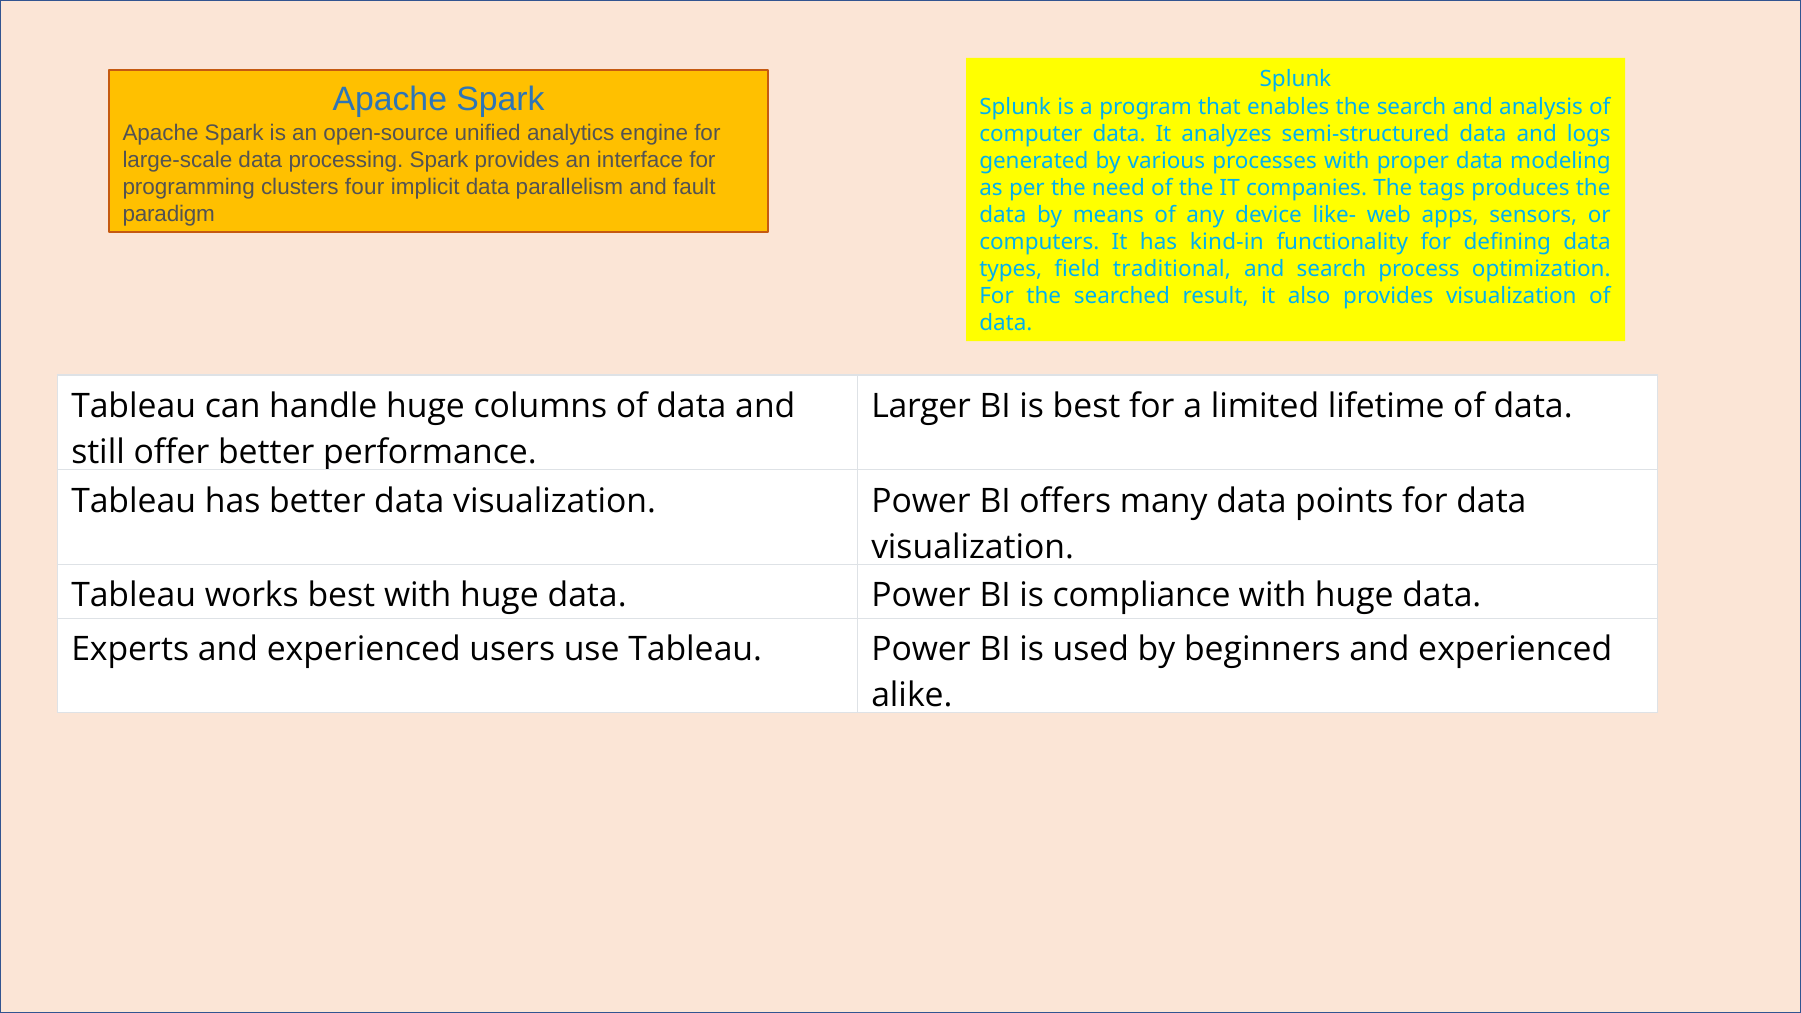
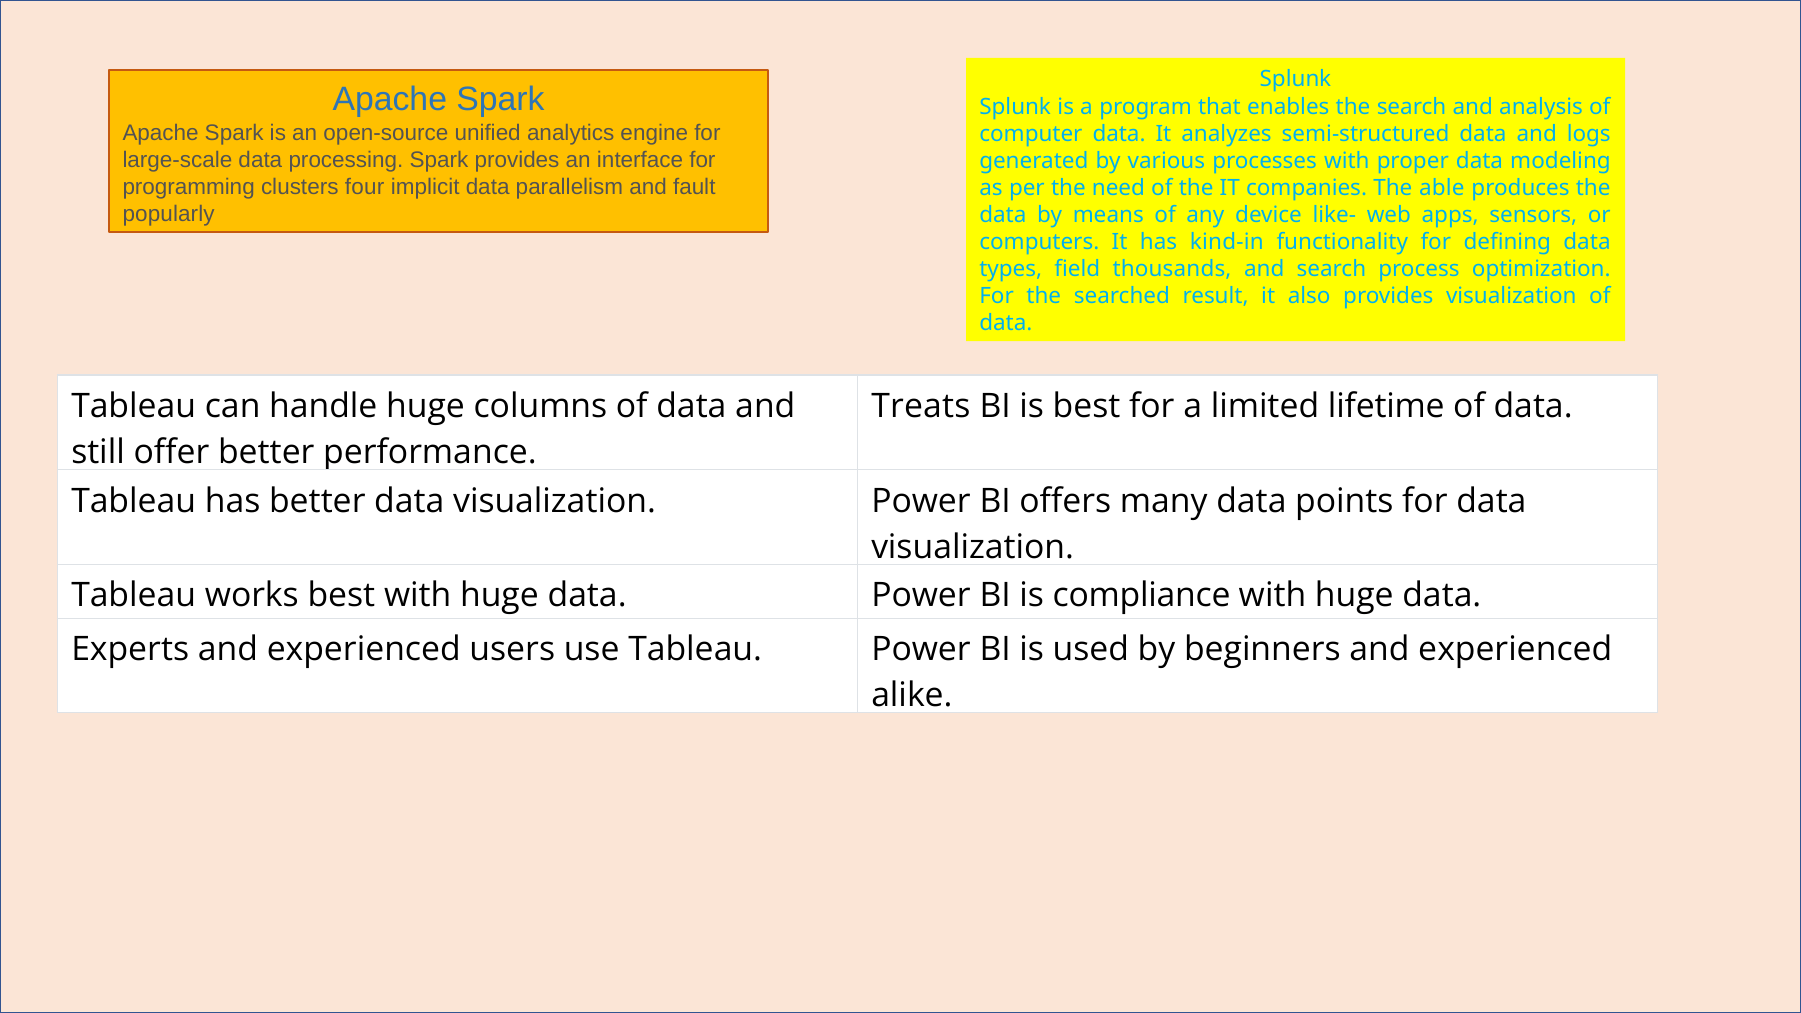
tags: tags -> able (1442, 188)
paradigm: paradigm -> popularly (169, 214)
traditional: traditional -> thousands (1172, 269)
Larger: Larger -> Treats (921, 407)
